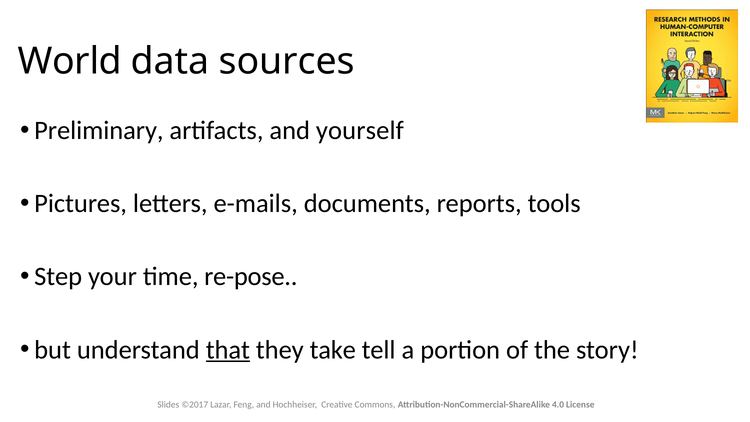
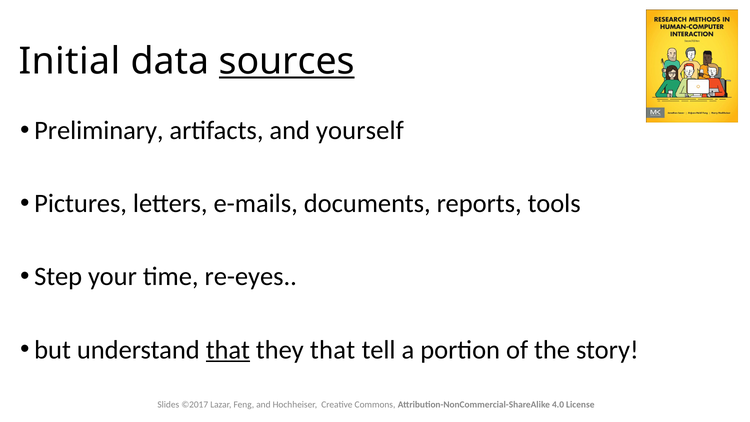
World: World -> Initial (69, 61)
sources underline: none -> present (287, 61)
re-pose: re-pose -> re-eyes (251, 277)
they take: take -> that (333, 350)
